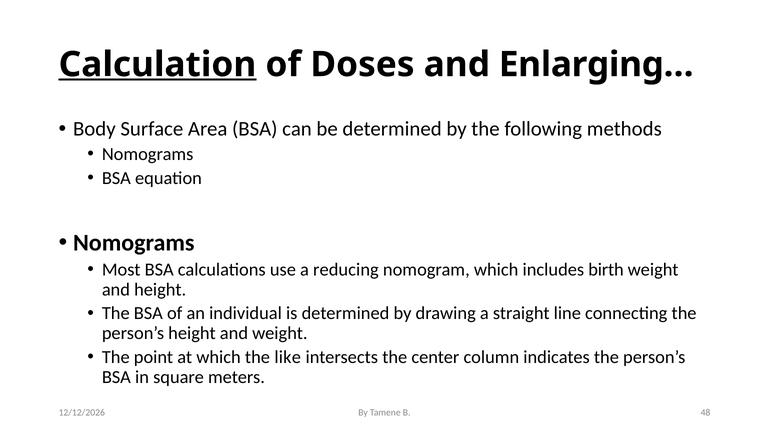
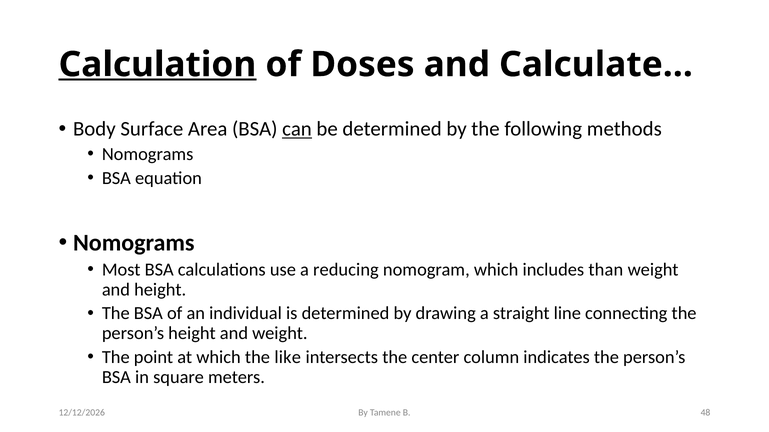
Enlarging…: Enlarging… -> Calculate… (596, 65)
can underline: none -> present (297, 129)
birth: birth -> than (606, 270)
